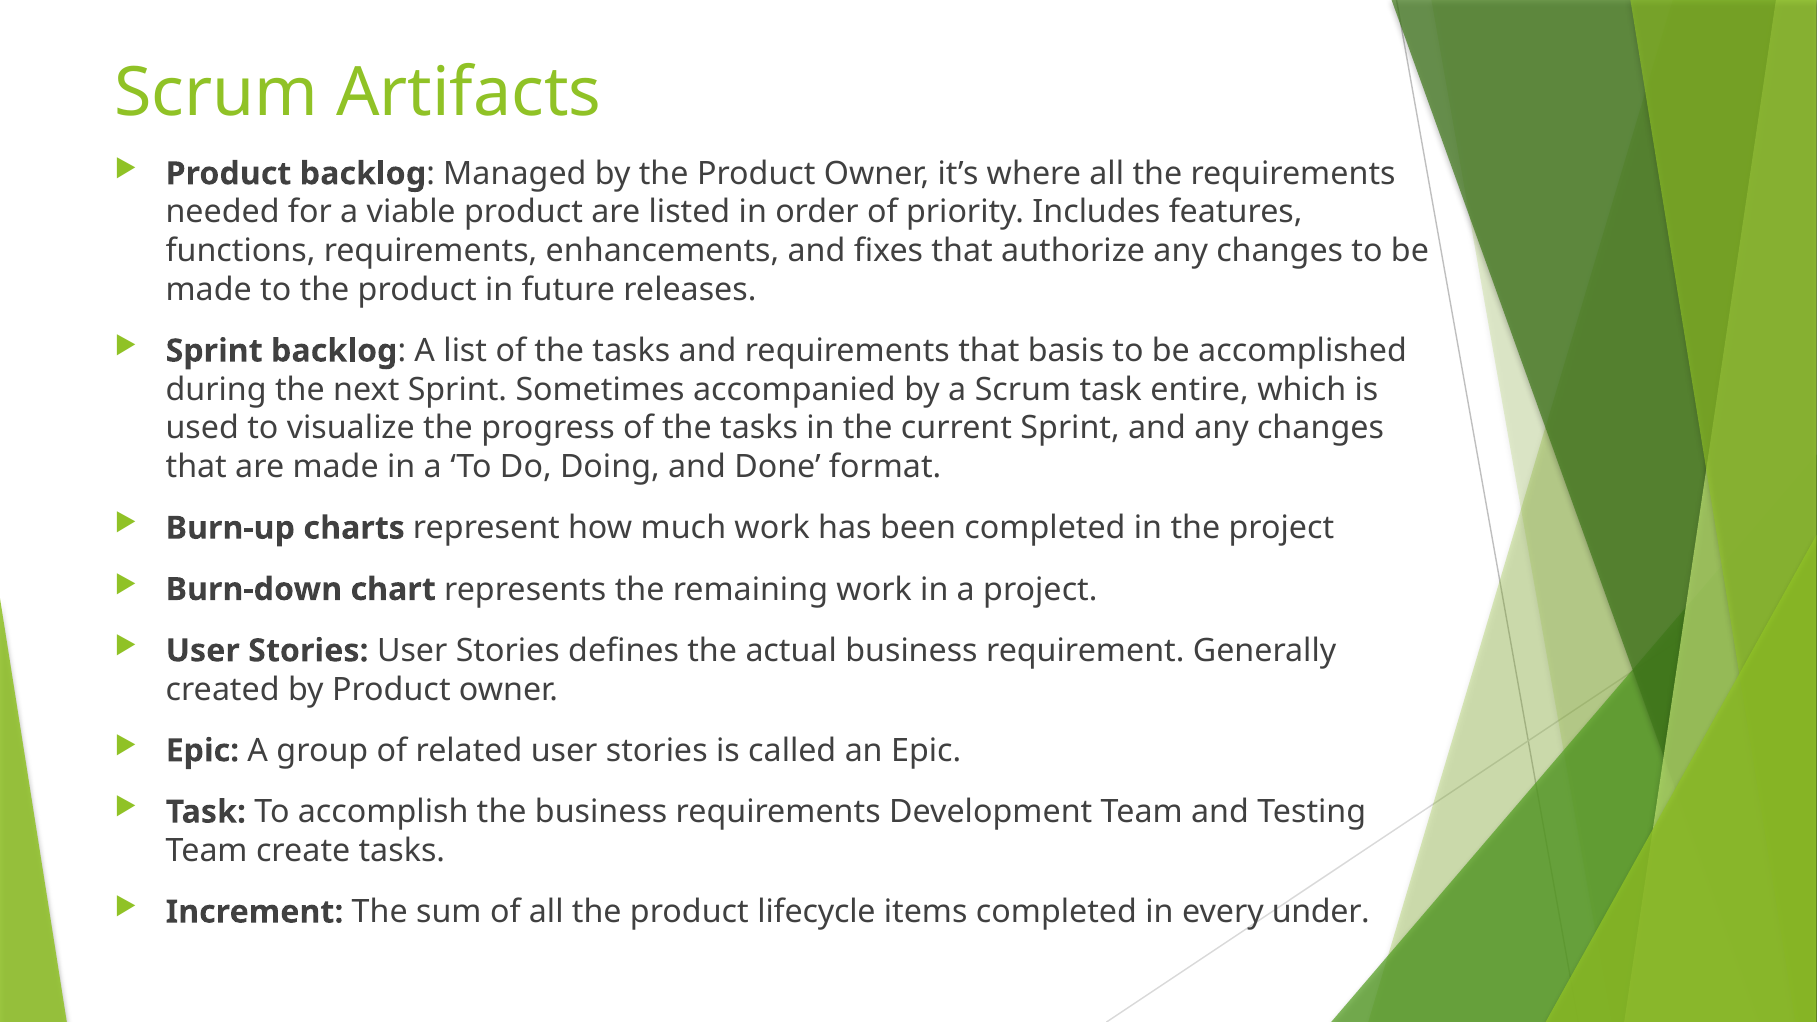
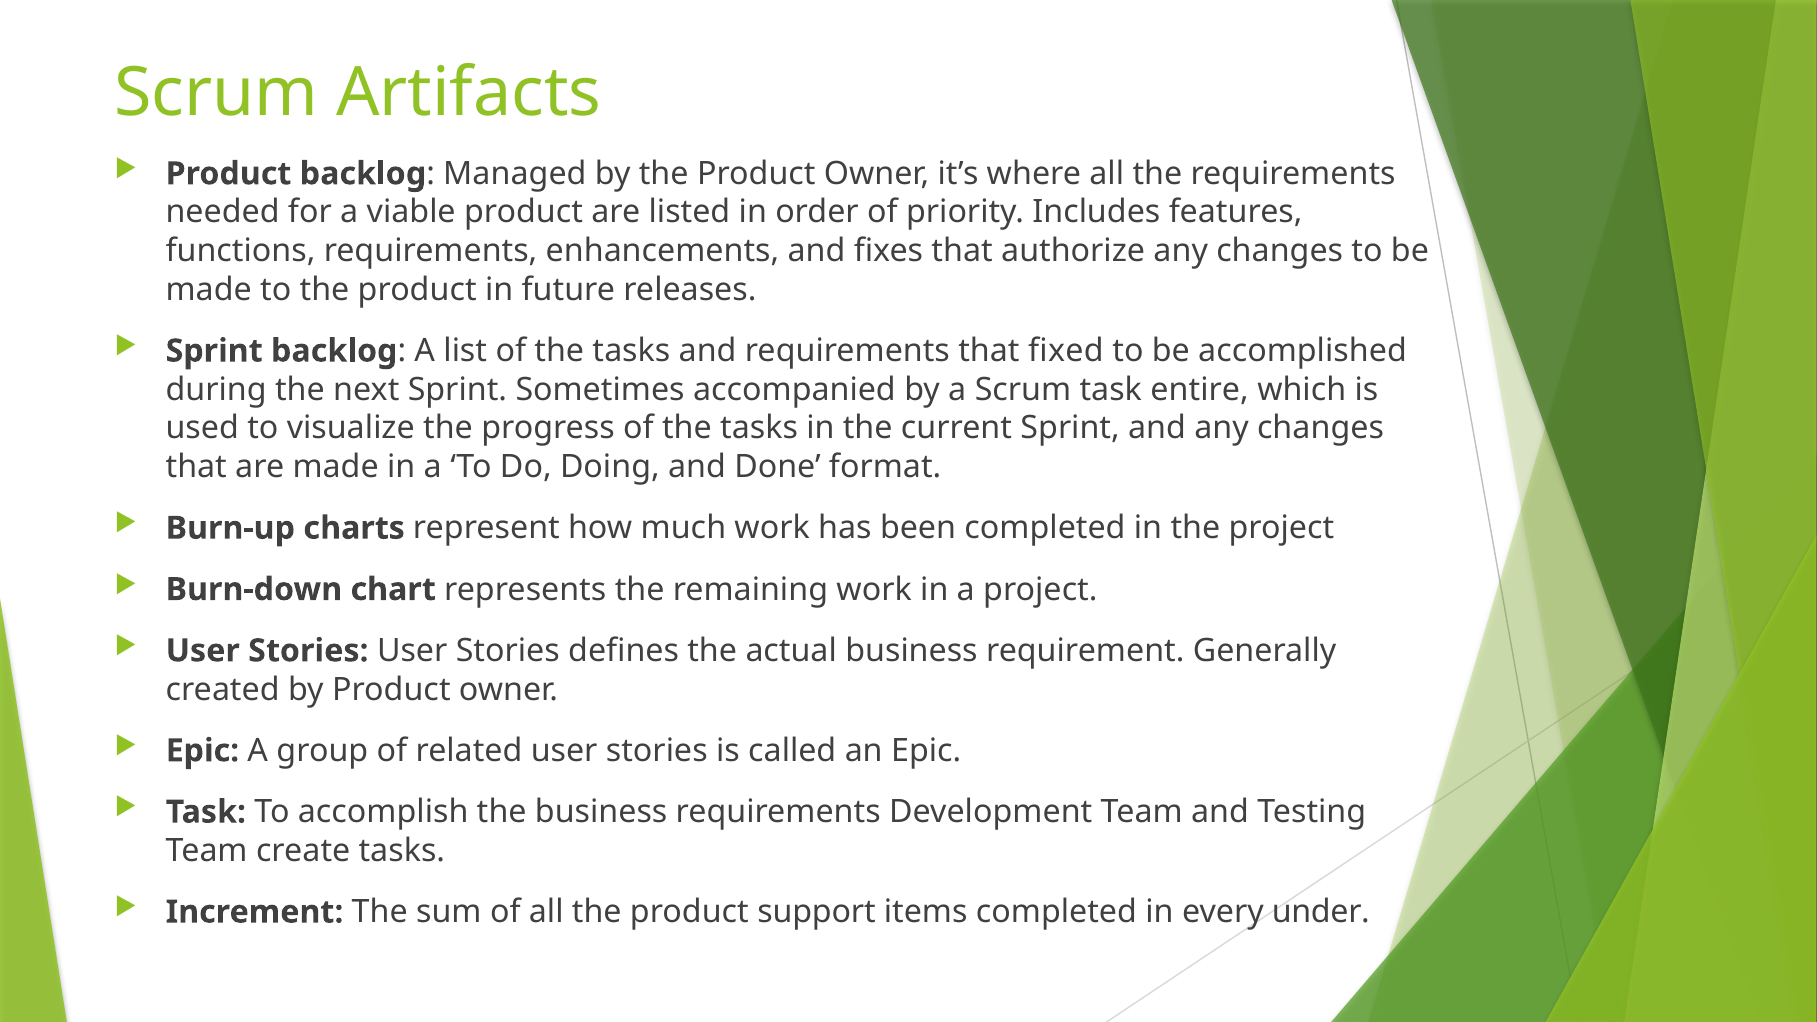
basis: basis -> fixed (1066, 351)
lifecycle: lifecycle -> support (817, 912)
